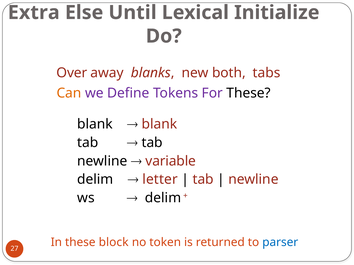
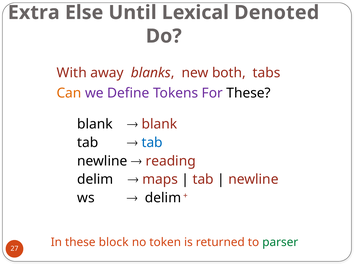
Initialize: Initialize -> Denoted (277, 13)
Over: Over -> With (72, 73)
tab colour: black -> blue (152, 143)
variable: variable -> reading (171, 161)
letter: letter -> maps (160, 180)
parser colour: blue -> green (280, 243)
